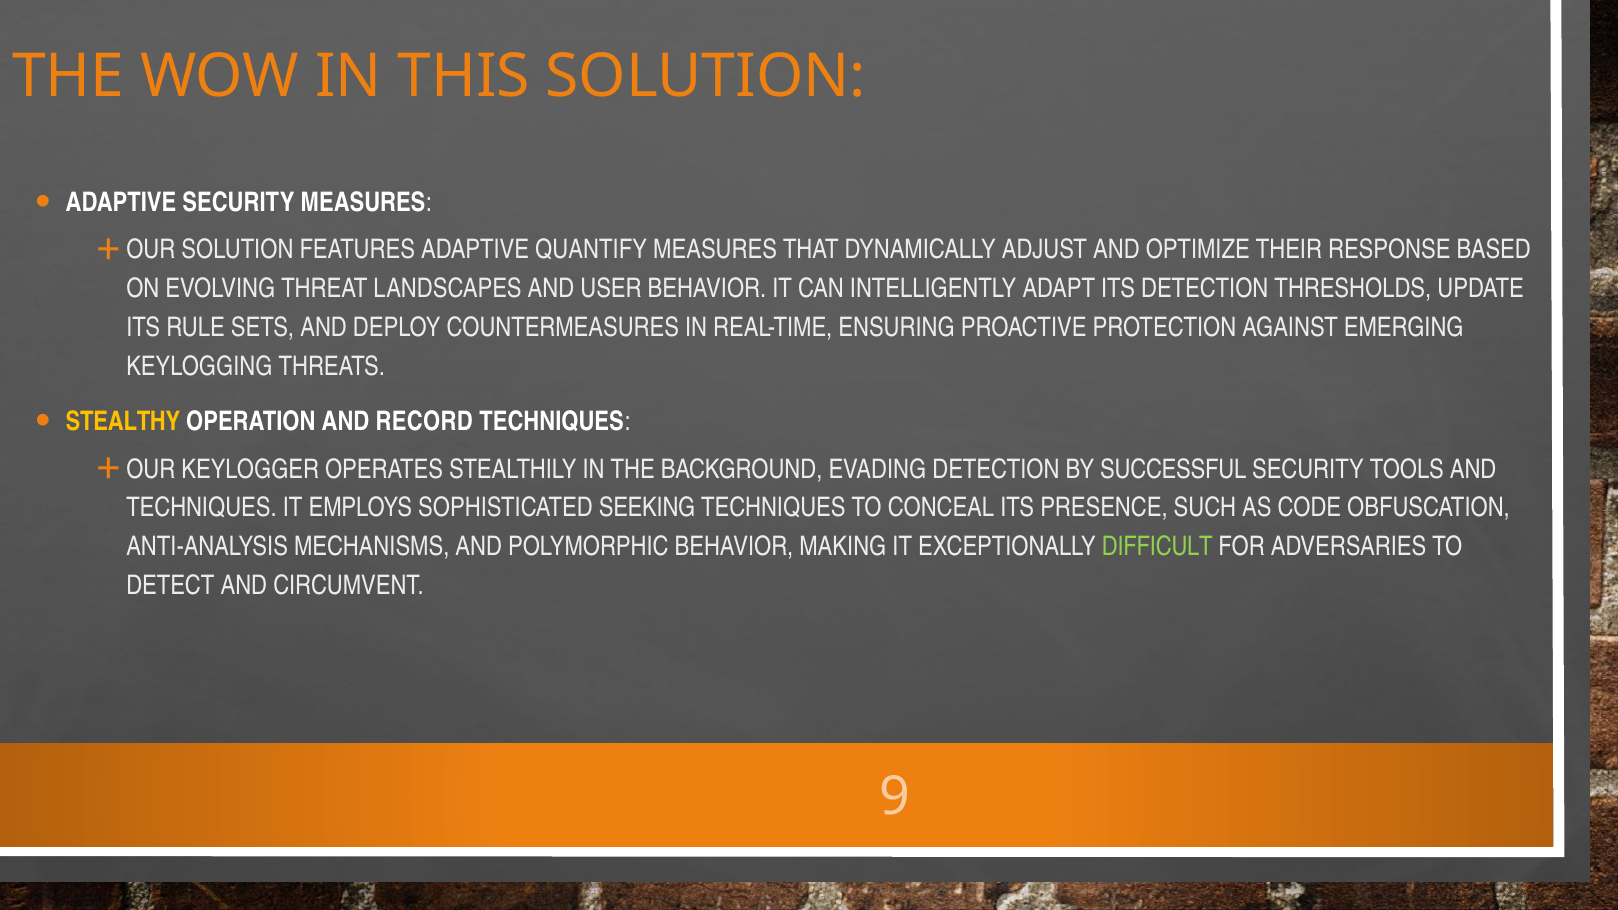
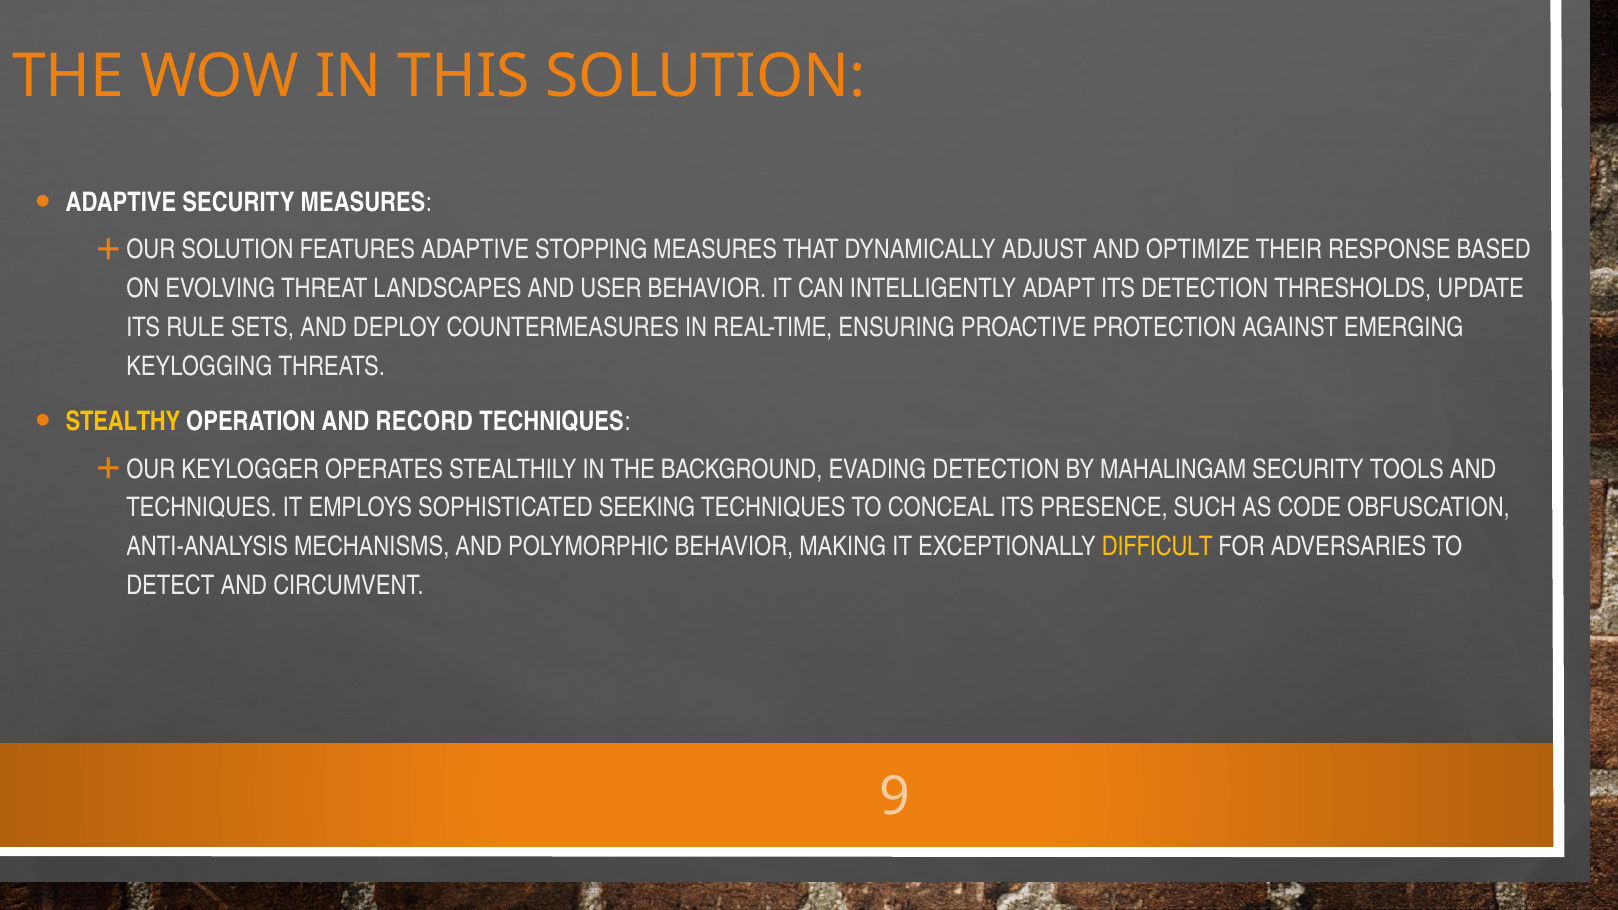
QUANTIFY: QUANTIFY -> STOPPING (591, 250)
SUCCESSFUL: SUCCESSFUL -> MAHALINGAM (1173, 469)
DIFFICULT colour: light green -> yellow (1157, 547)
